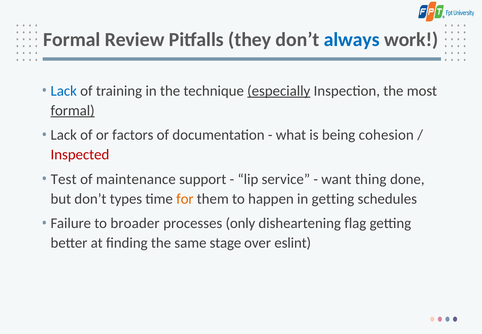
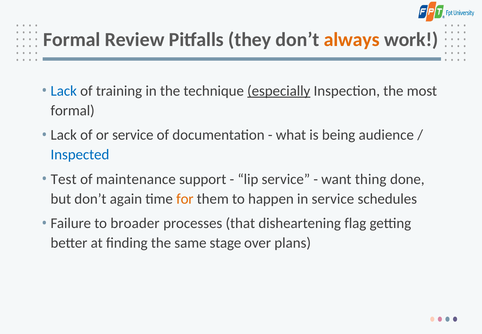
always colour: blue -> orange (352, 40)
formal underline: present -> none (73, 110)
or factors: factors -> service (133, 135)
cohesion: cohesion -> audience (386, 135)
Inspected colour: red -> blue (80, 154)
types: types -> again (126, 199)
in getting: getting -> service (333, 199)
only: only -> that (240, 223)
eslint: eslint -> plans (293, 243)
